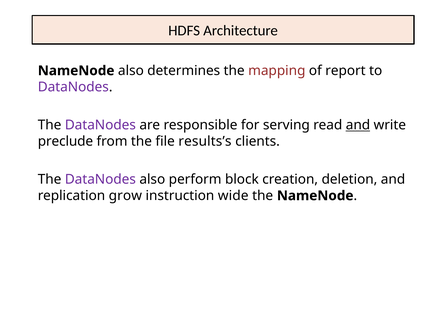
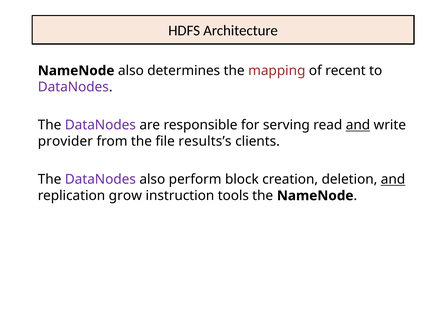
report: report -> recent (345, 71)
preclude: preclude -> provider (65, 141)
and underline: none -> present (393, 179)
wide: wide -> tools (233, 196)
